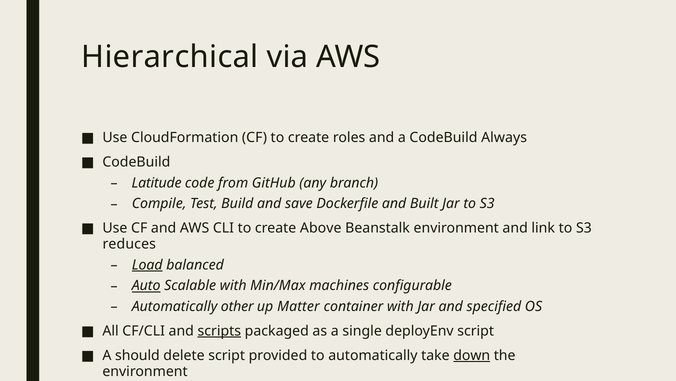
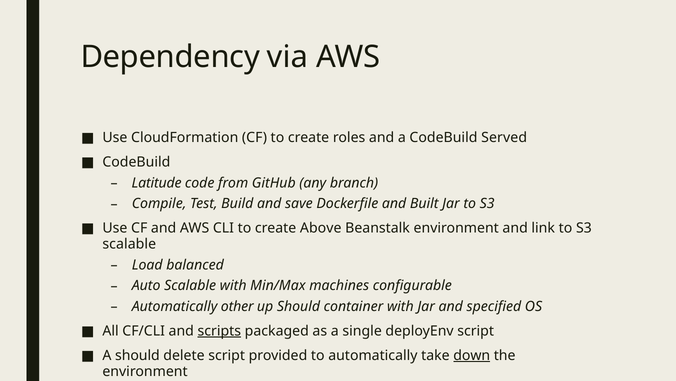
Hierarchical: Hierarchical -> Dependency (170, 57)
Always: Always -> Served (504, 137)
reduces: reduces -> scalable (129, 244)
Load underline: present -> none (147, 264)
Auto underline: present -> none (146, 285)
up Matter: Matter -> Should (299, 306)
